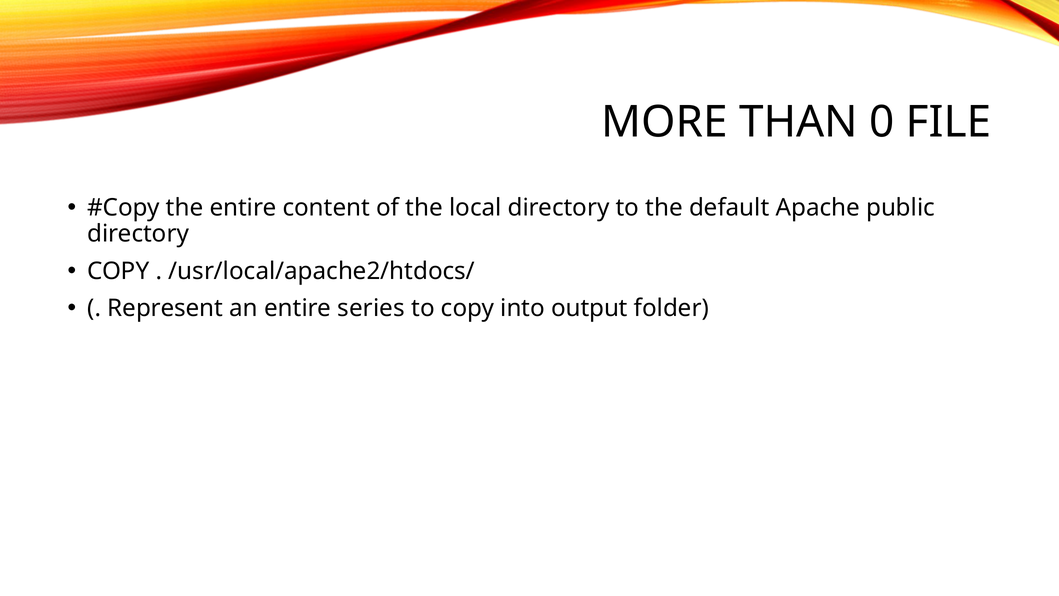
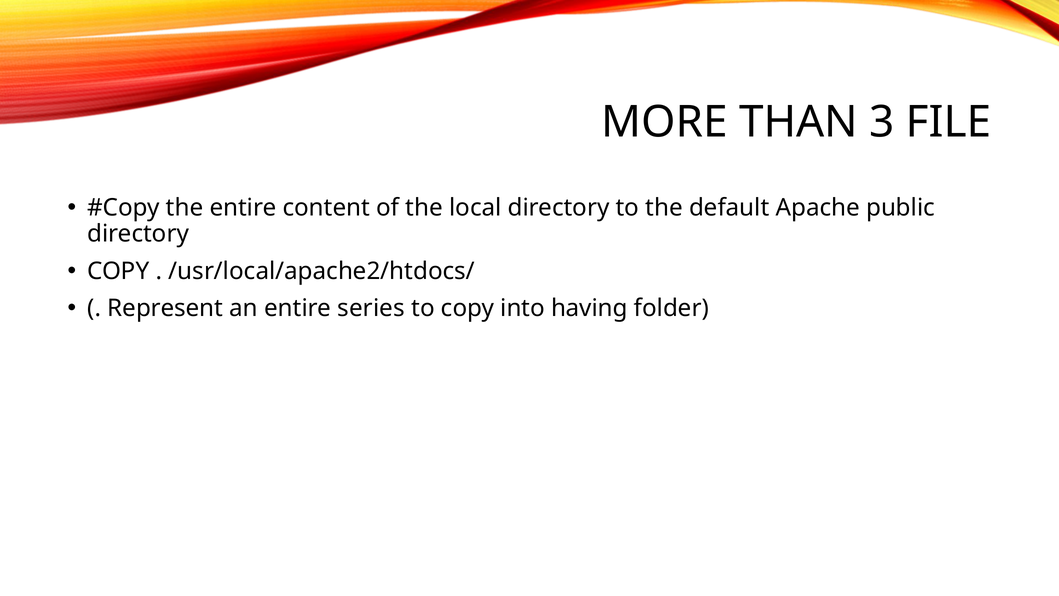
0: 0 -> 3 (882, 122)
output: output -> having (589, 308)
